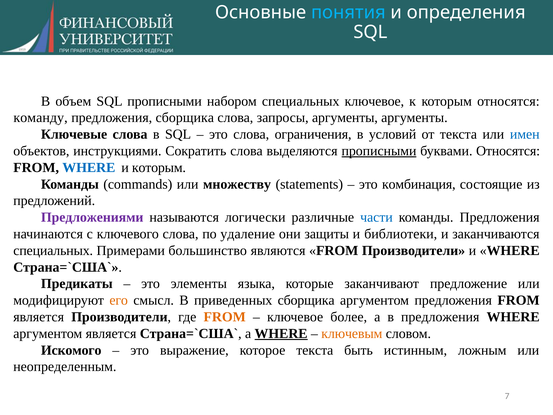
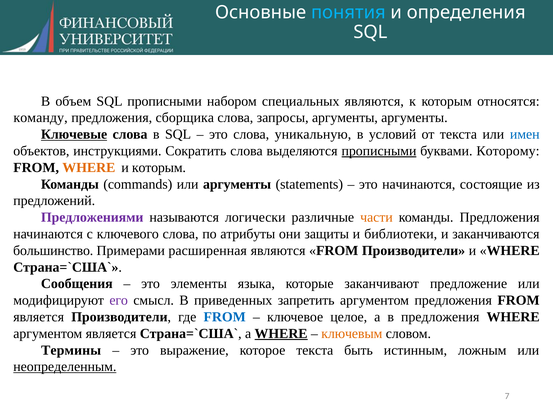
специальных ключевое: ключевое -> являются (374, 101)
Ключевые underline: none -> present (74, 134)
ограничения: ограничения -> уникальную (313, 134)
буквами Относятся: Относятся -> Которому (508, 151)
WHERE colour: blue -> orange (89, 167)
или множеству: множеству -> аргументы (237, 184)
это комбинация: комбинация -> начинаются (419, 184)
части colour: blue -> orange (376, 217)
удаление: удаление -> атрибуты (248, 234)
специальных: специальных -> большинство (53, 250)
большинство: большинство -> расширенная (208, 250)
Предикаты: Предикаты -> Сообщения (77, 284)
его colour: orange -> purple (119, 300)
приведенных сборщика: сборщика -> запретить (306, 300)
FROM colour: orange -> blue (225, 317)
более: более -> целое (349, 317)
Искомого: Искомого -> Термины (71, 350)
неопределенным underline: none -> present (65, 366)
